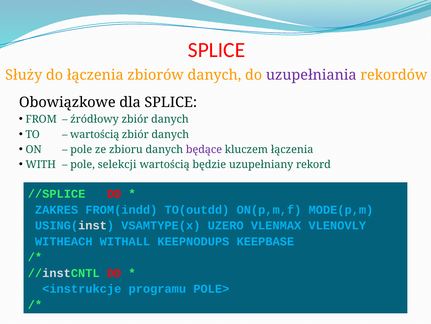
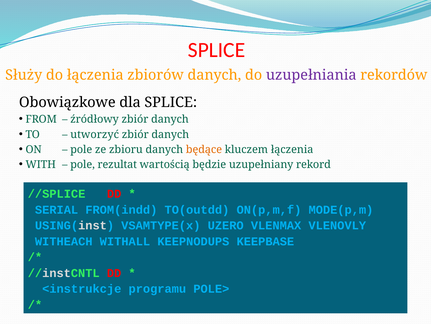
wartością: wartością -> utworzyć (95, 134)
będące colour: purple -> orange (204, 149)
selekcji: selekcji -> rezultat (117, 164)
ZAKRES: ZAKRES -> SERIAL (57, 209)
